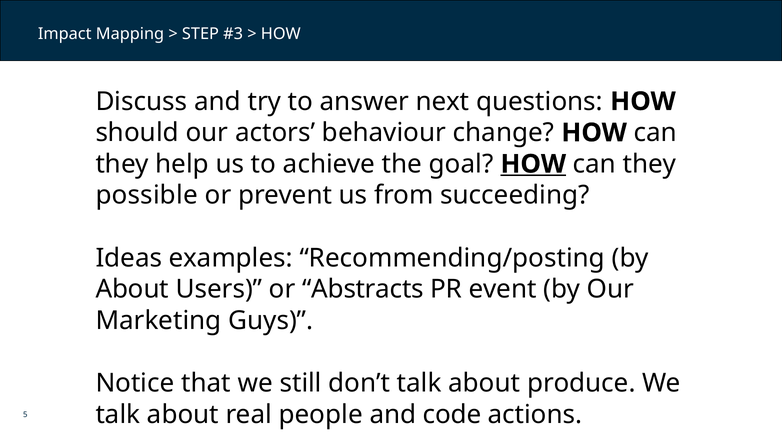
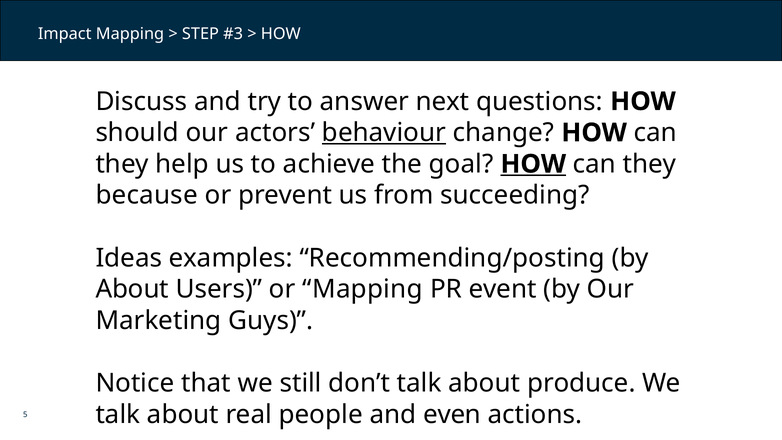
behaviour underline: none -> present (384, 133)
possible: possible -> because (147, 195)
or Abstracts: Abstracts -> Mapping (363, 289)
code: code -> even (452, 414)
